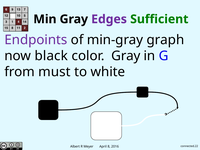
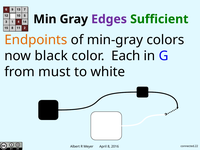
Endpoints colour: purple -> orange (36, 40)
graph: graph -> colors (165, 40)
color Gray: Gray -> Each (126, 56)
